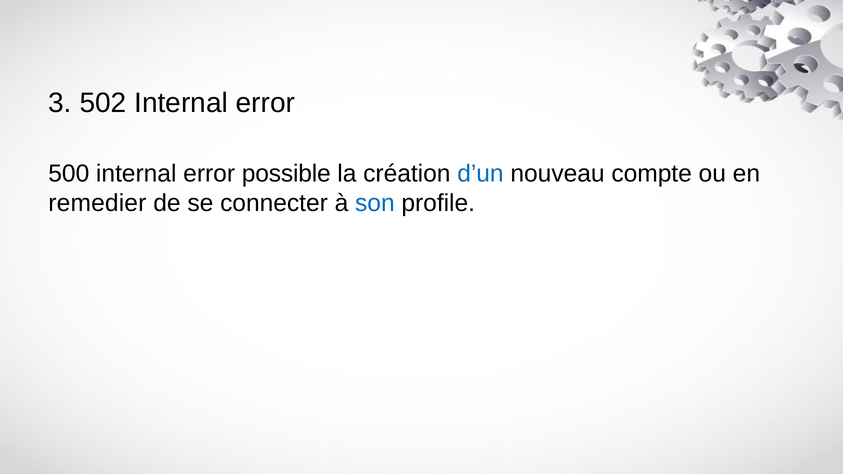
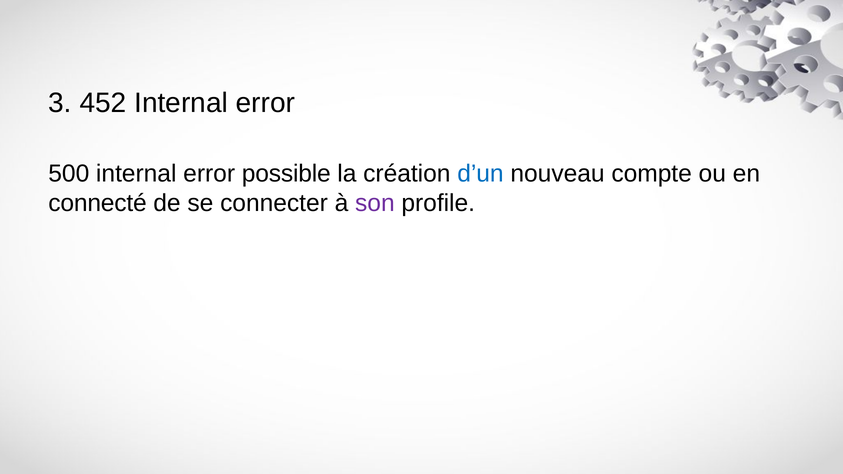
502: 502 -> 452 (103, 103)
remedier: remedier -> connecté (98, 203)
son colour: blue -> purple (375, 203)
